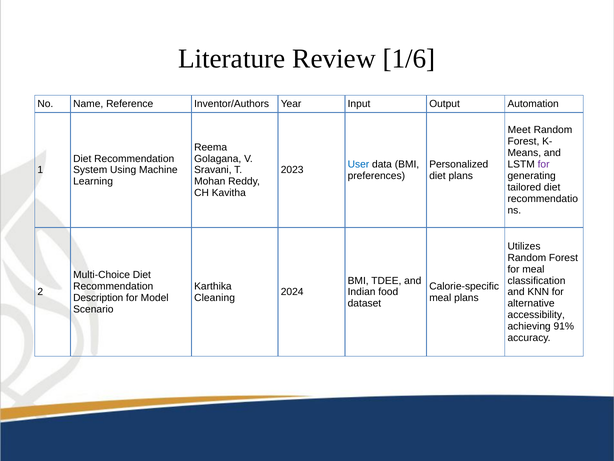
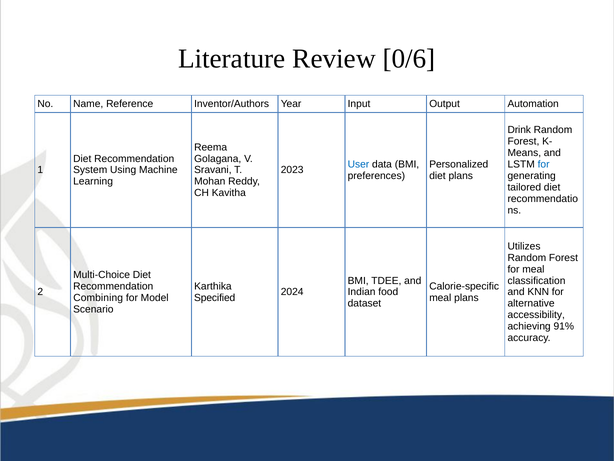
1/6: 1/6 -> 0/6 (409, 59)
Meet: Meet -> Drink (519, 130)
for colour: purple -> blue (544, 164)
Description: Description -> Combining (98, 298)
Cleaning: Cleaning -> Specified (215, 298)
